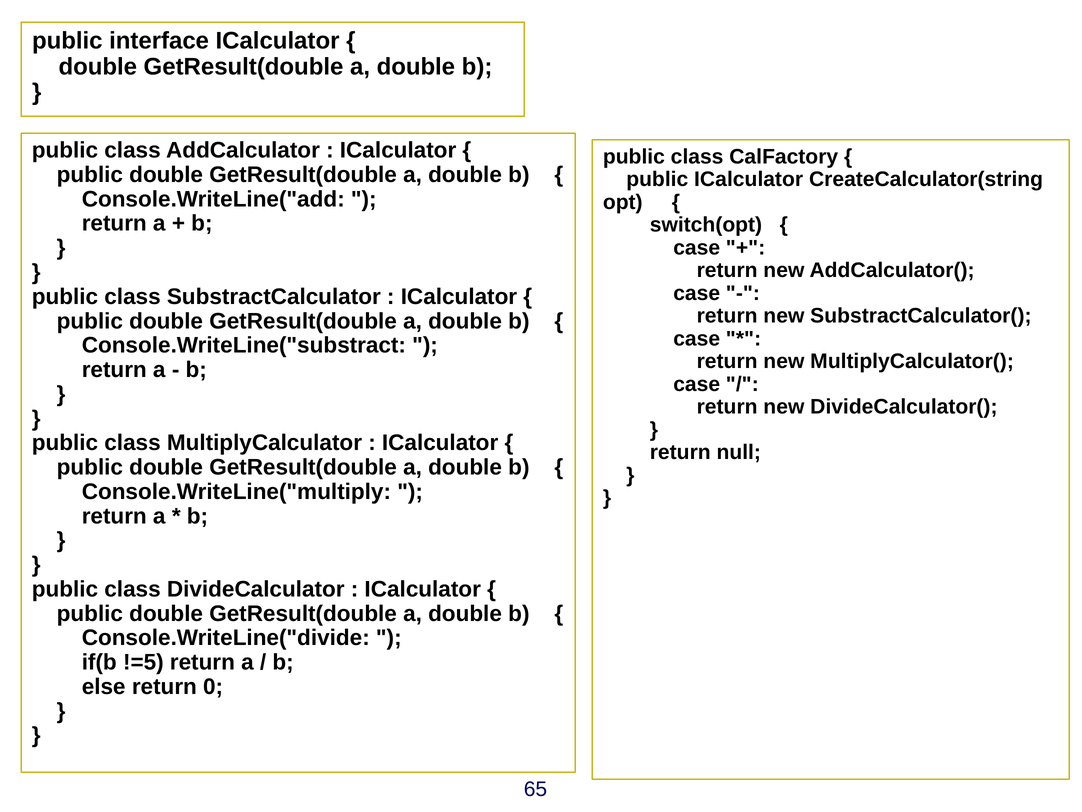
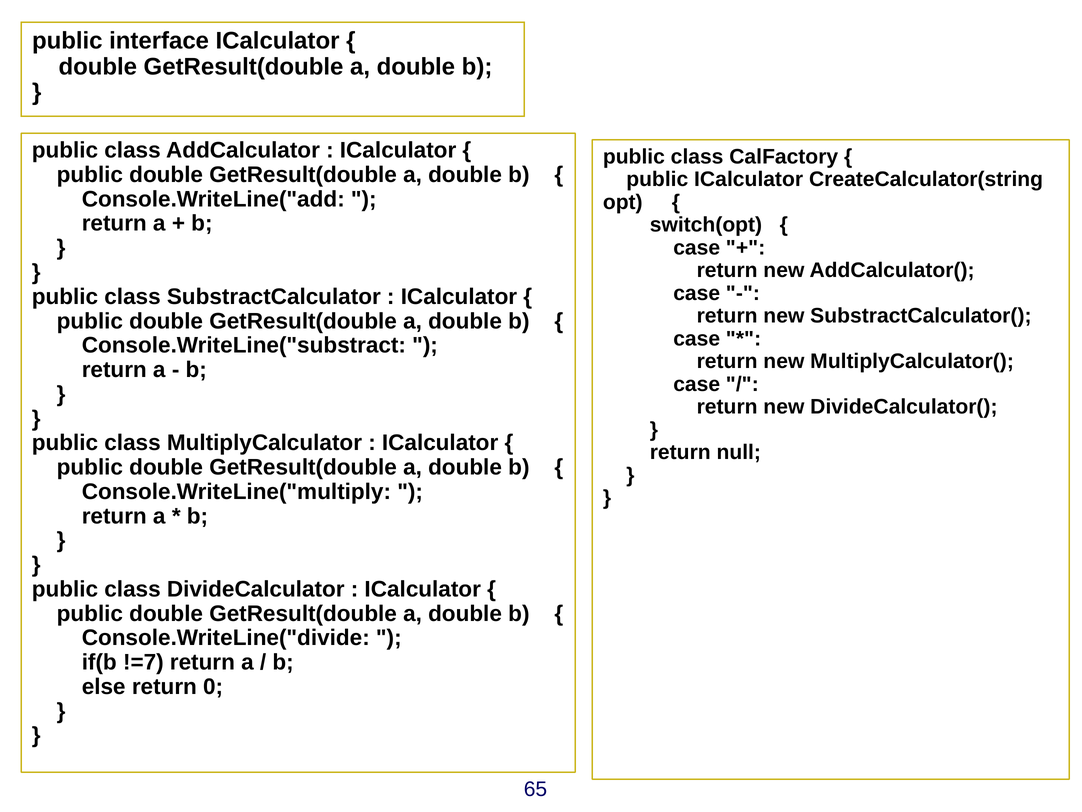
!=5: !=5 -> !=7 (143, 662)
